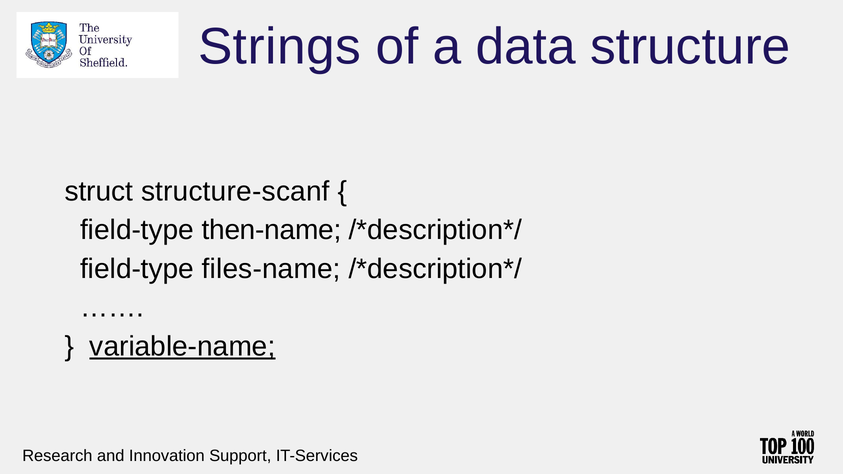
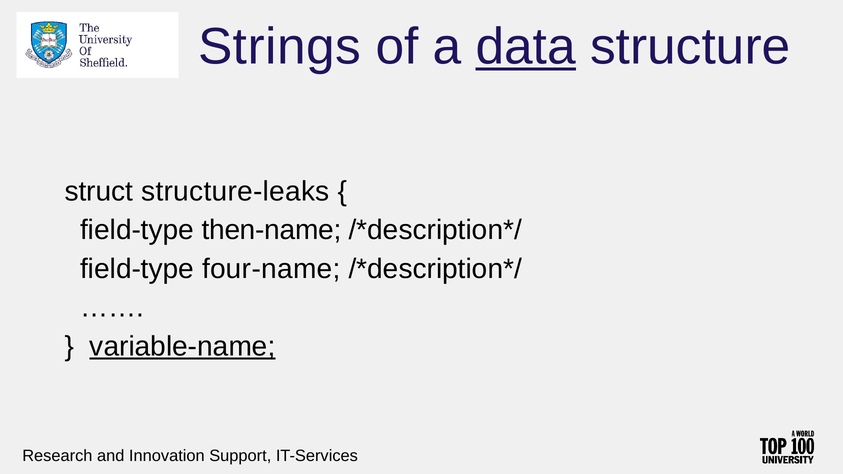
data underline: none -> present (526, 47)
structure-scanf: structure-scanf -> structure-leaks (235, 191)
files-name: files-name -> four-name (271, 269)
